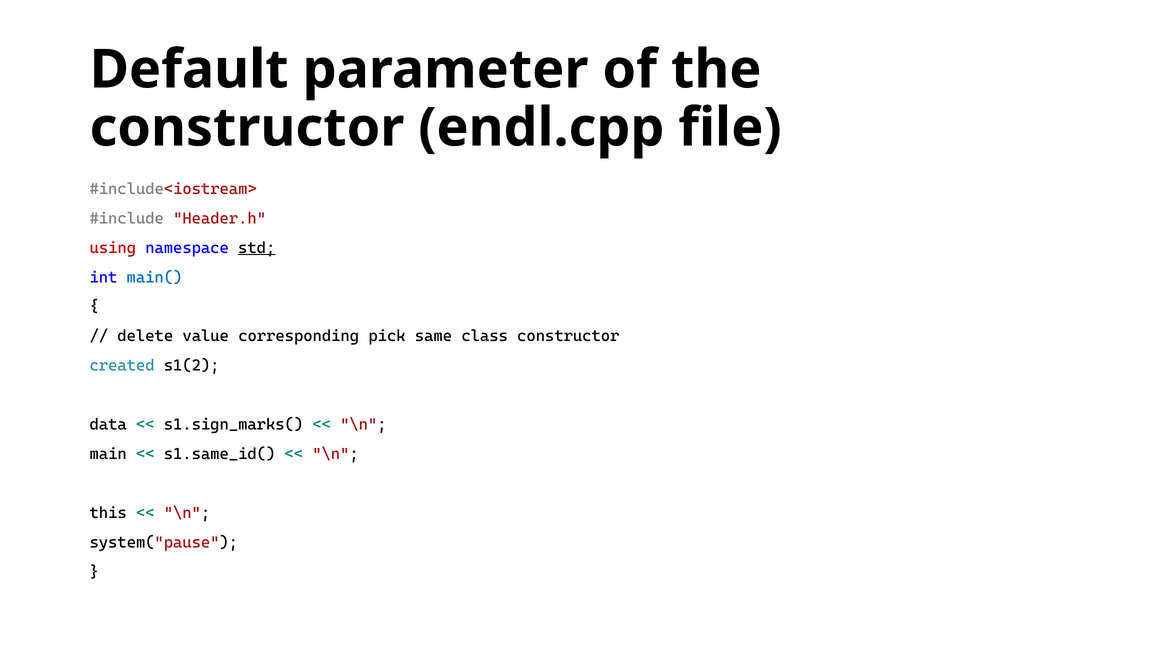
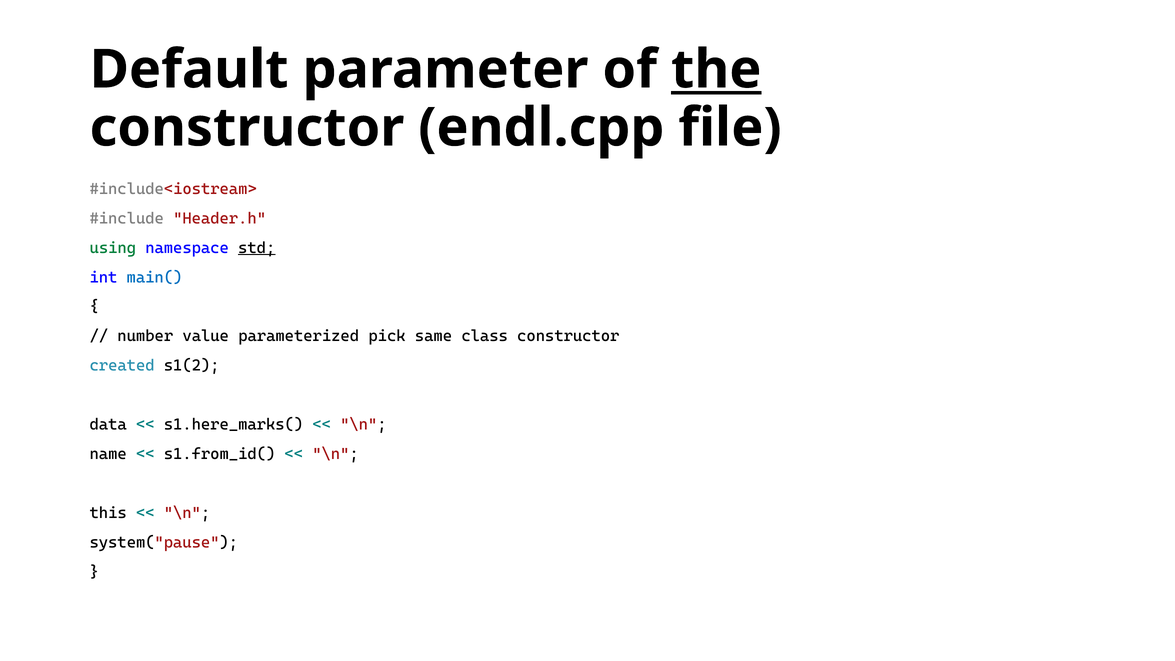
the underline: none -> present (716, 70)
using colour: red -> green (113, 248)
delete: delete -> number (145, 336)
corresponding: corresponding -> parameterized (299, 336)
s1.sign_marks(: s1.sign_marks( -> s1.here_marks( (233, 424)
main: main -> name (108, 454)
s1.same_id(: s1.same_id( -> s1.from_id( (220, 454)
